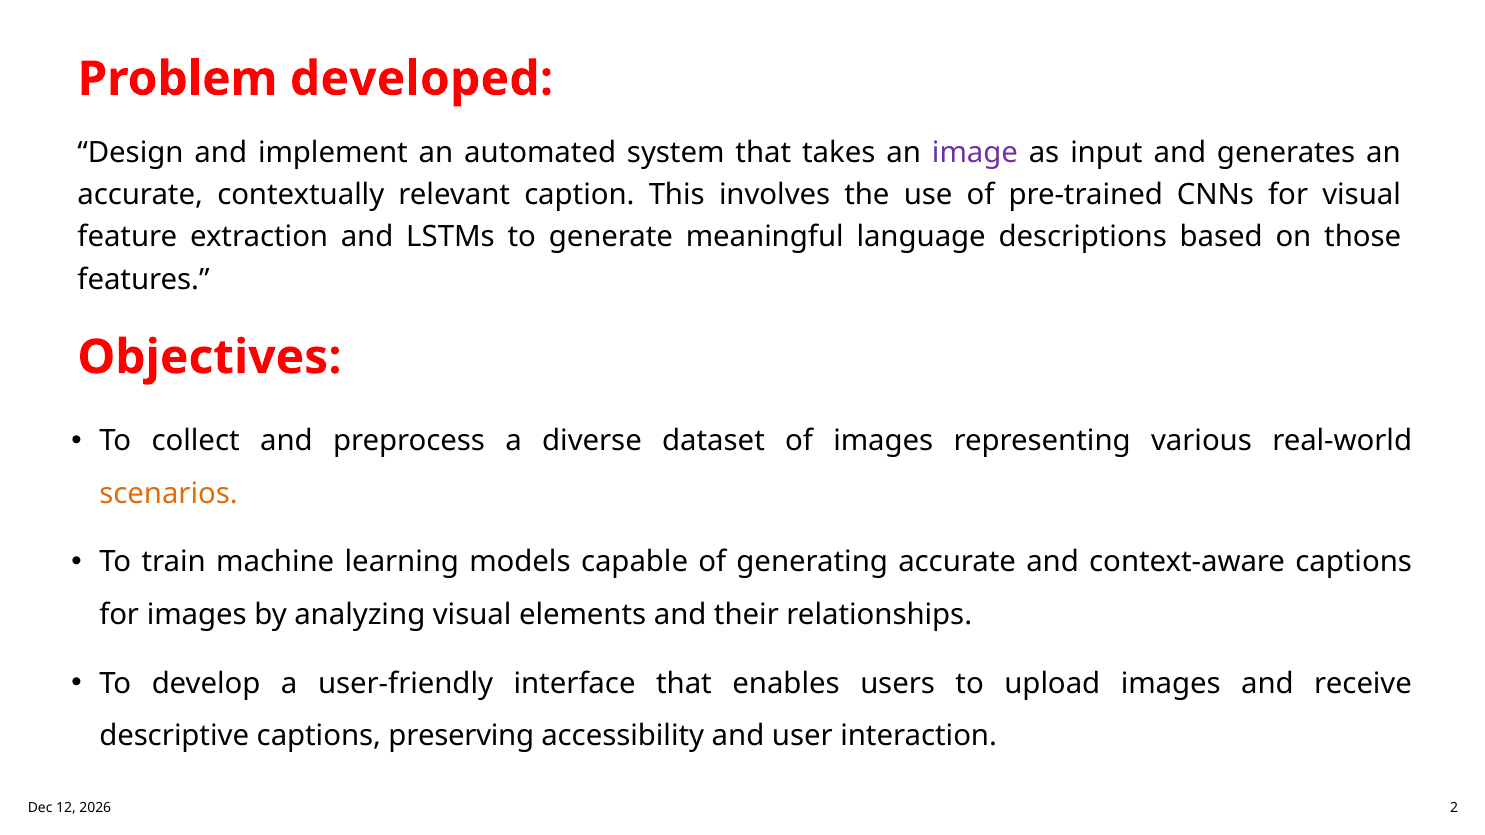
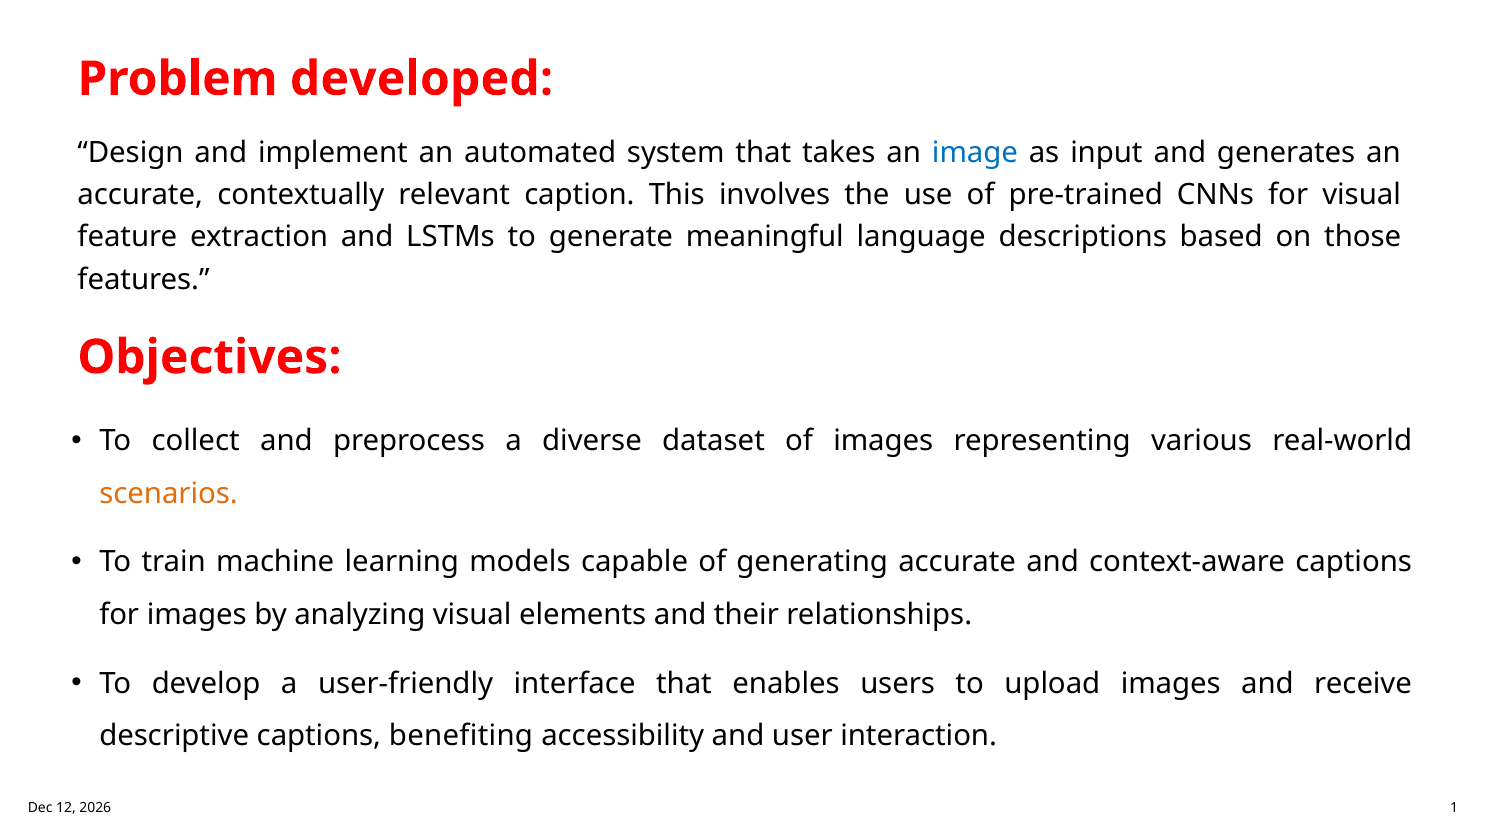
image colour: purple -> blue (975, 153)
preserving: preserving -> benefiting (461, 737)
2: 2 -> 1 (1454, 808)
